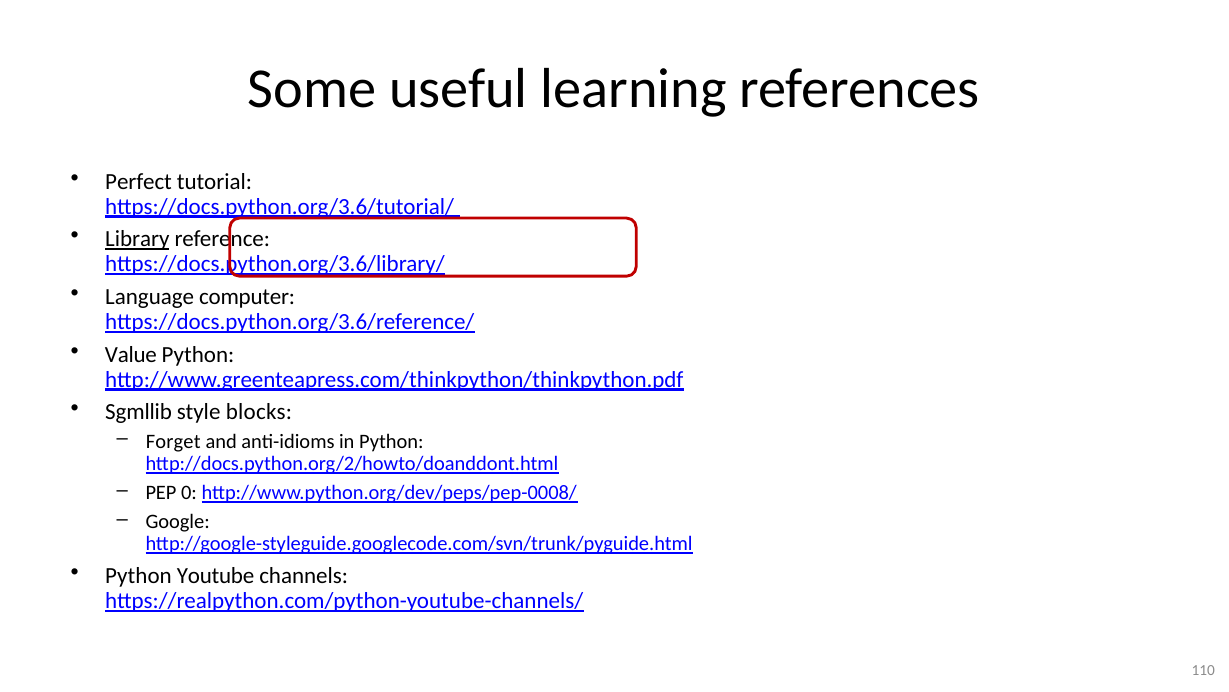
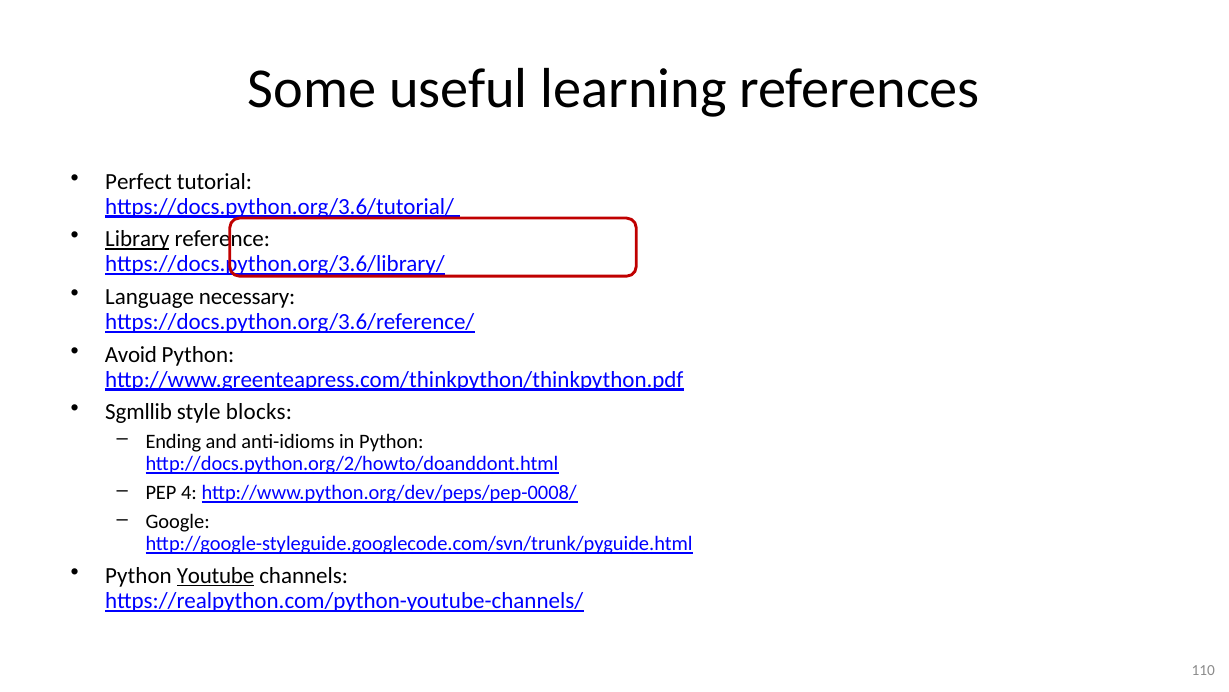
computer: computer -> necessary (247, 297)
Value: Value -> Avoid (131, 354)
Forget: Forget -> Ending (173, 441)
0: 0 -> 4 (189, 492)
Youtube underline: none -> present (216, 575)
